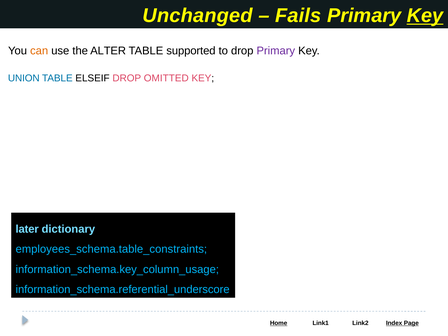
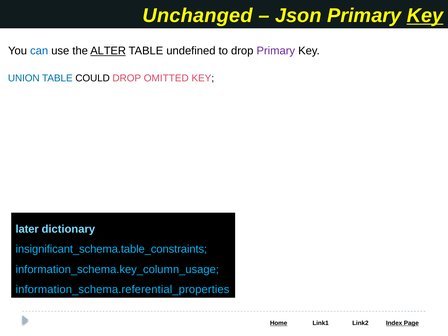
Fails: Fails -> Json (298, 16)
can colour: orange -> blue (39, 51)
ALTER underline: none -> present (108, 51)
supported: supported -> undefined (191, 51)
ELSEIF: ELSEIF -> COULD (93, 78)
employees_schema.table_constraints: employees_schema.table_constraints -> insignificant_schema.table_constraints (111, 249)
information_schema.referential_underscore: information_schema.referential_underscore -> information_schema.referential_properties (123, 290)
